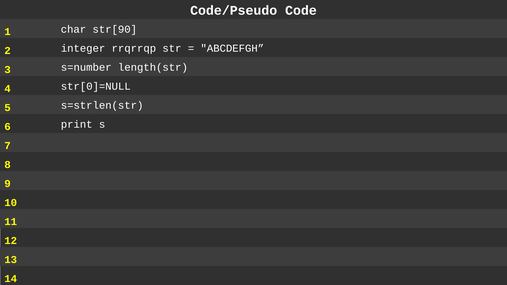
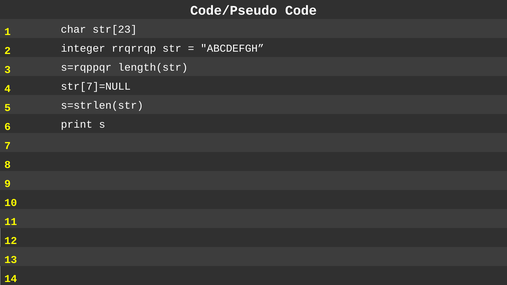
str[90: str[90 -> str[23 (115, 29)
s=number: s=number -> s=rqppqr (86, 67)
str[0]=NULL: str[0]=NULL -> str[7]=NULL (96, 86)
